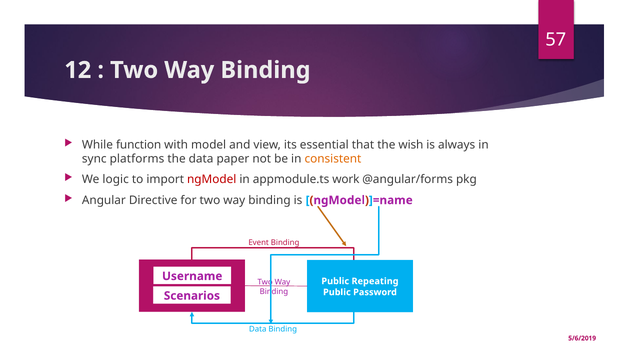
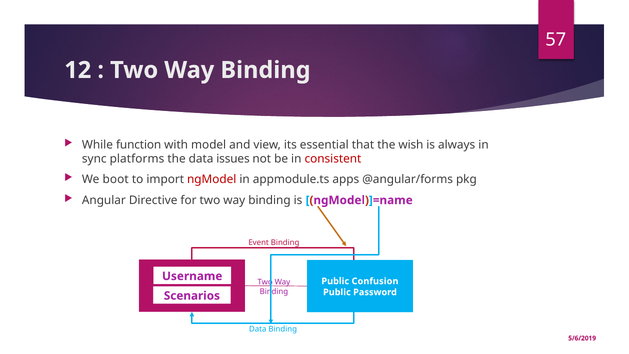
paper: paper -> issues (233, 159)
consistent colour: orange -> red (333, 159)
logic: logic -> boot (116, 179)
work: work -> apps (346, 179)
Repeating: Repeating -> Confusion (375, 281)
